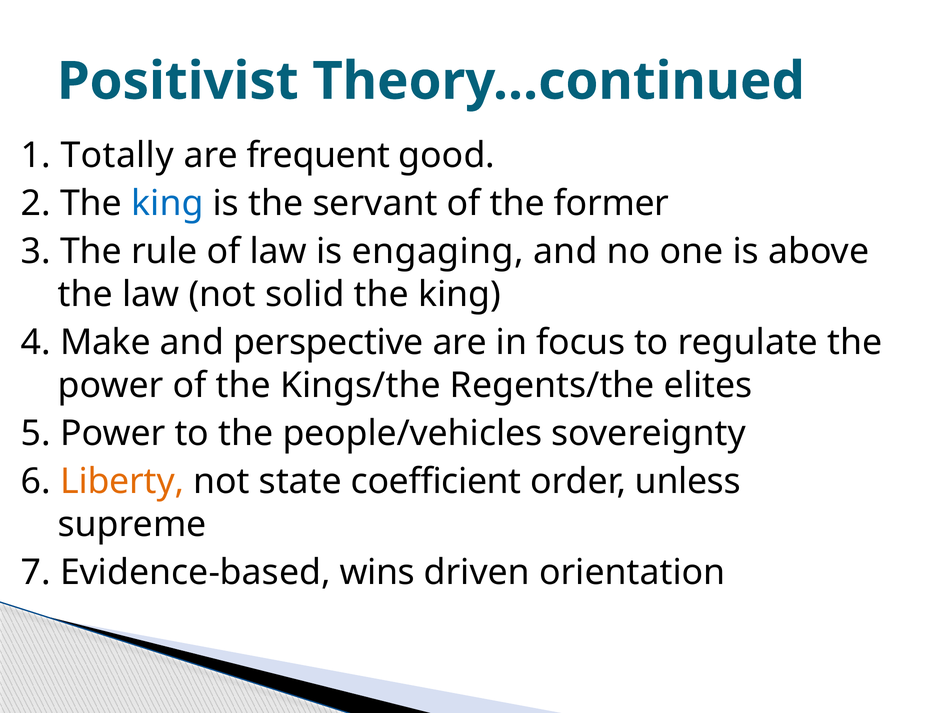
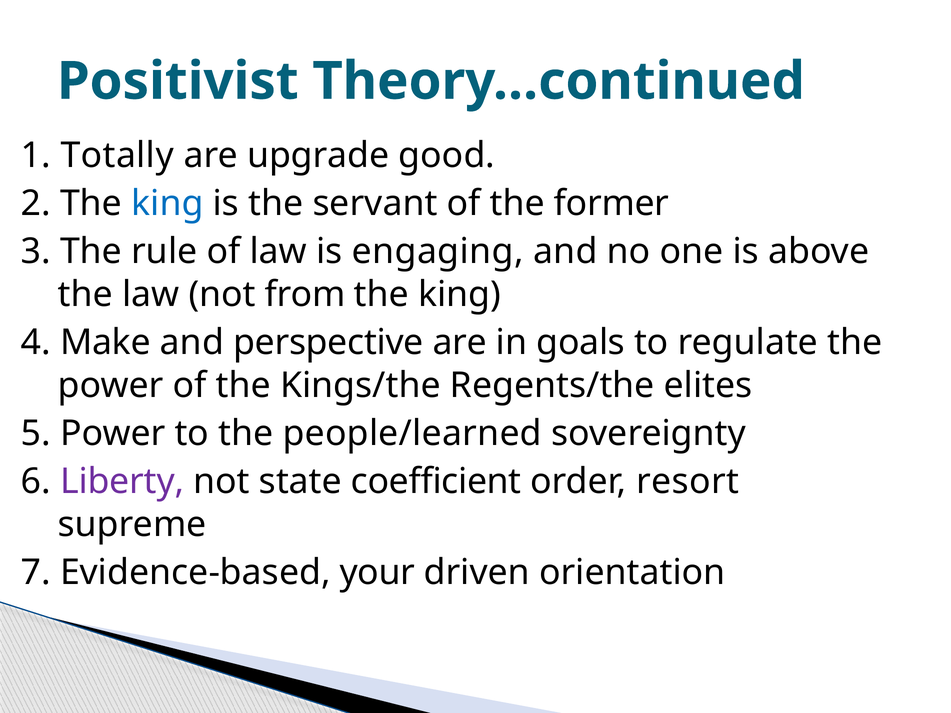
frequent: frequent -> upgrade (318, 155)
solid: solid -> from (305, 295)
focus: focus -> goals (581, 343)
people/vehicles: people/vehicles -> people/learned (412, 434)
Liberty colour: orange -> purple (122, 482)
unless: unless -> resort (688, 482)
wins: wins -> your (377, 573)
